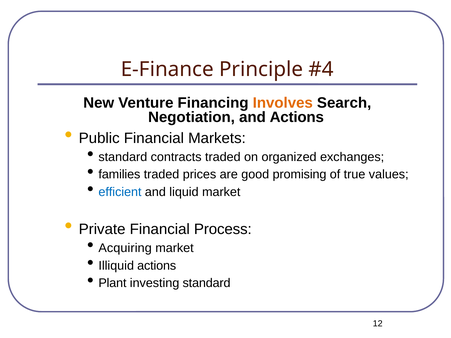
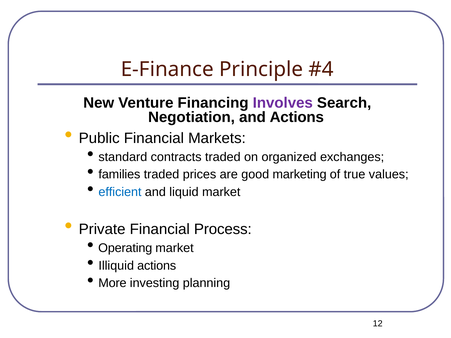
Involves colour: orange -> purple (283, 103)
promising: promising -> marketing (300, 175)
Acquiring: Acquiring -> Operating (125, 248)
Plant: Plant -> More (112, 283)
investing standard: standard -> planning (206, 283)
